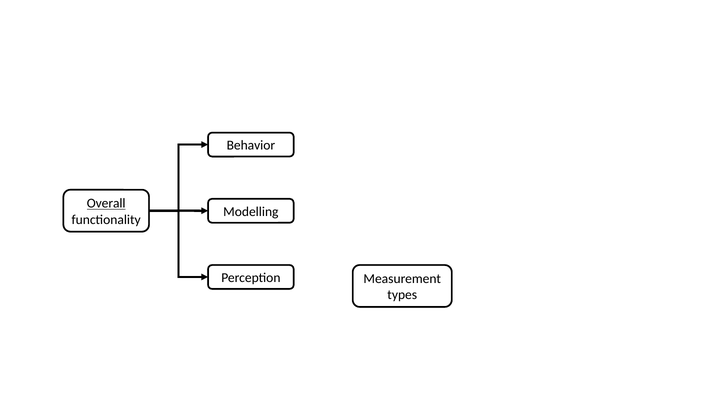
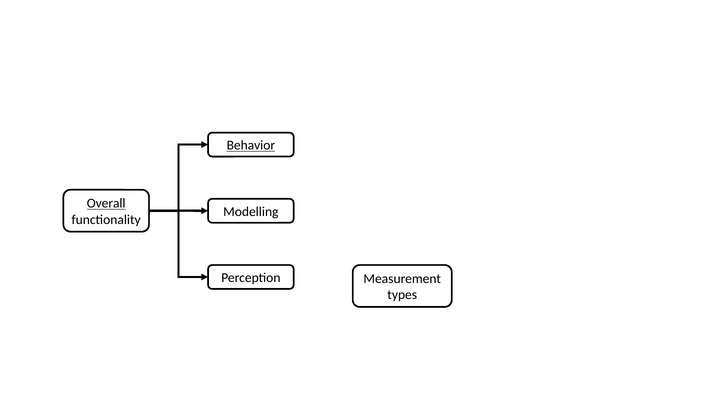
Behavior underline: none -> present (251, 146)
